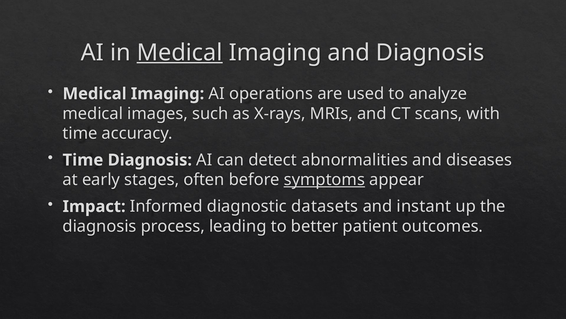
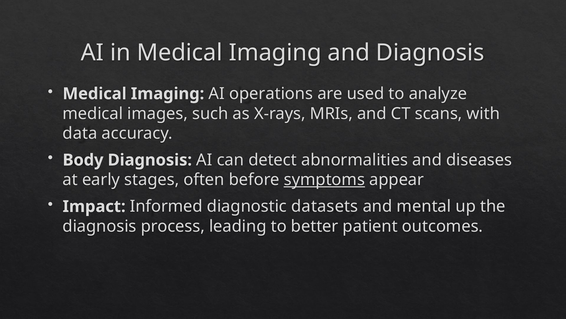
Medical underline: present -> none (180, 52)
time: time -> data (80, 133)
Time: Time -> Body (83, 160)
instant: instant -> mental (424, 206)
